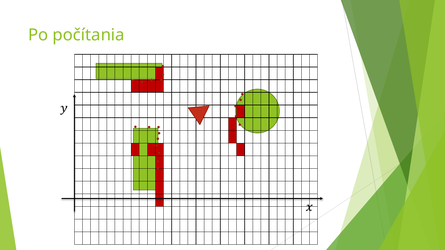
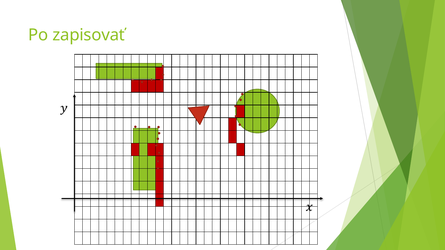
počítania: počítania -> zapisovať (89, 35)
